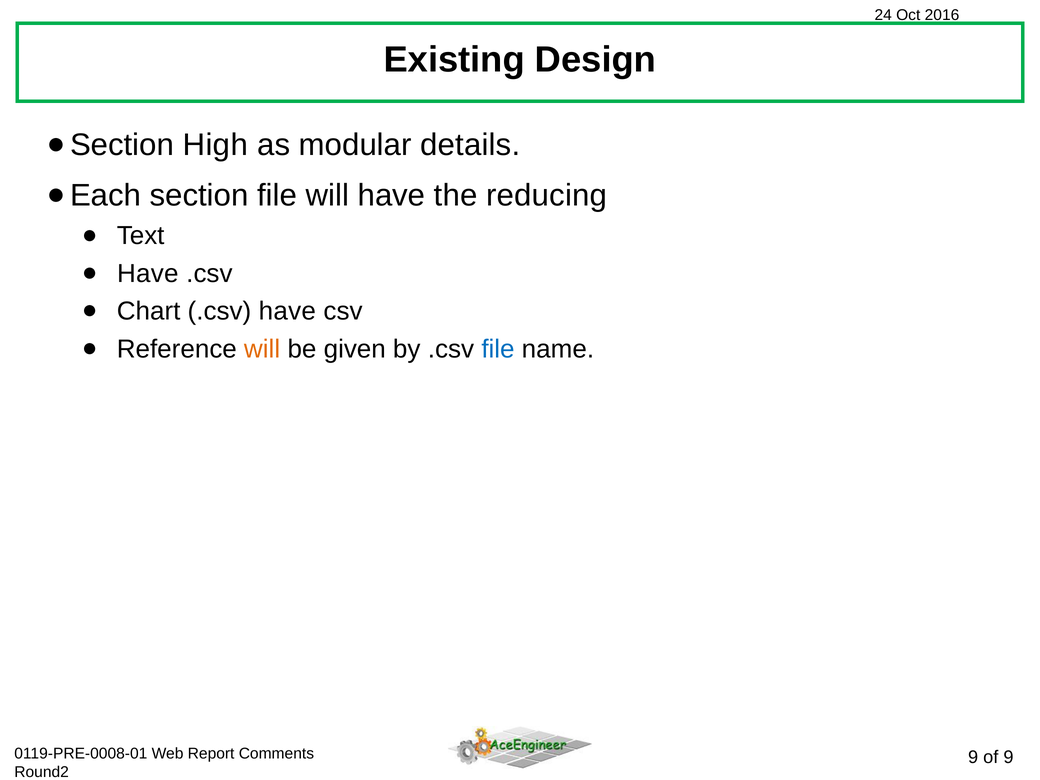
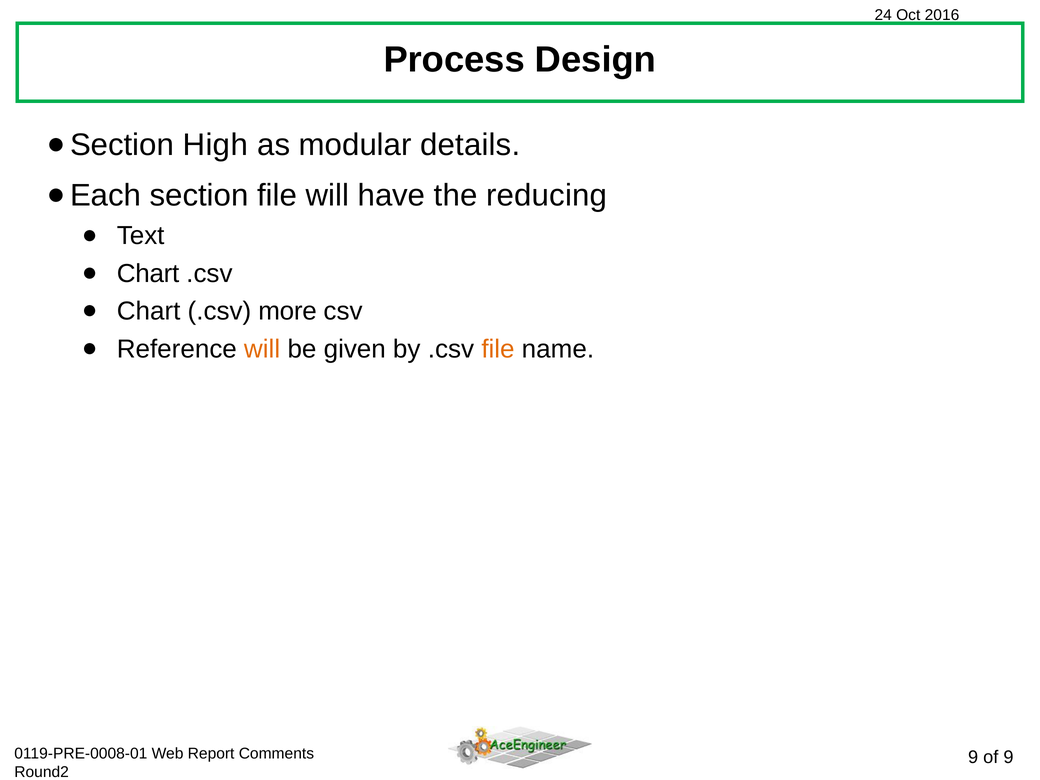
Existing: Existing -> Process (454, 60)
Have: Have -> Chart (148, 274)
.csv have: have -> more (288, 311)
file colour: blue -> orange (498, 349)
